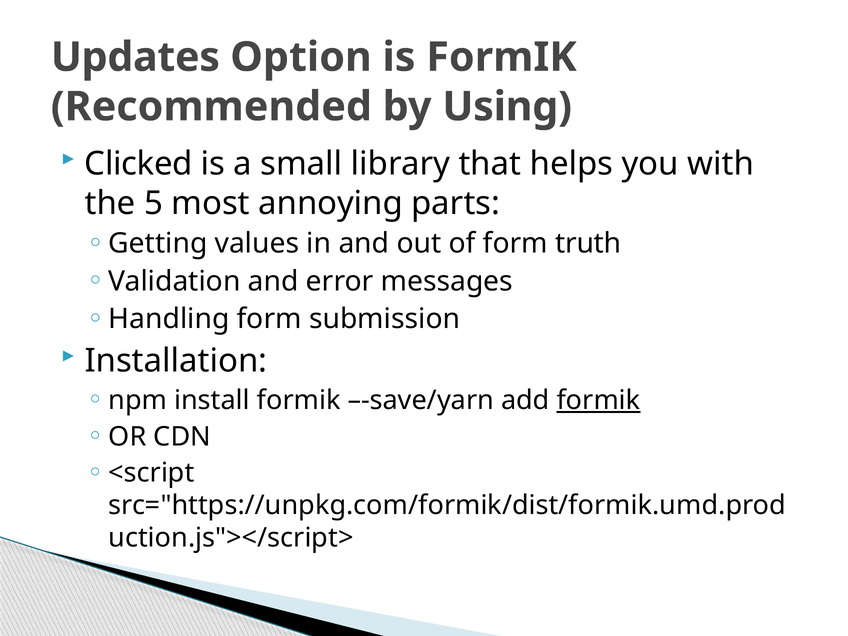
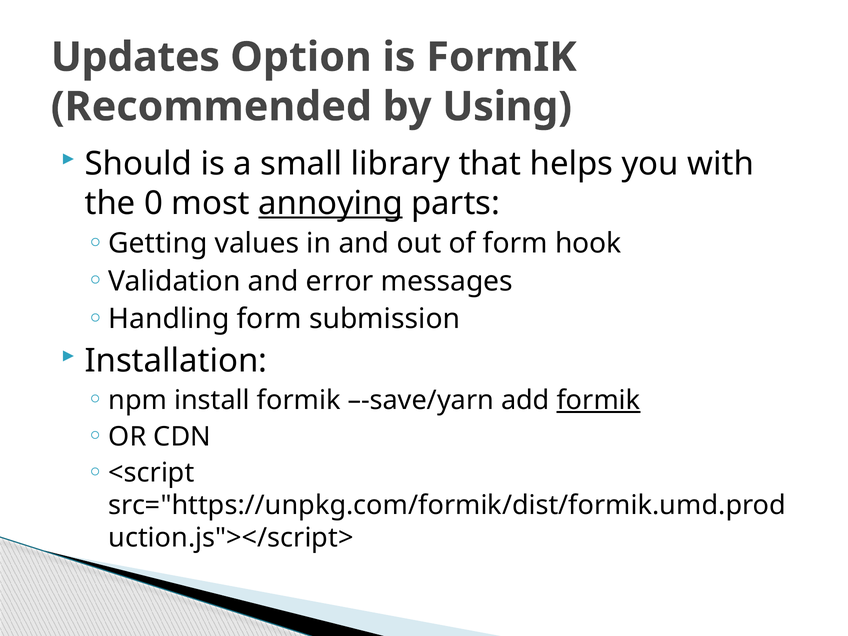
Clicked: Clicked -> Should (138, 164)
5: 5 -> 0 (154, 203)
annoying underline: none -> present (331, 203)
truth: truth -> hook (588, 244)
